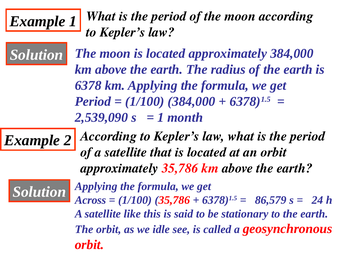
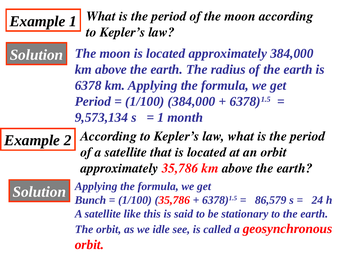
2,539,090: 2,539,090 -> 9,573,134 (101, 118)
Across: Across -> Bunch (90, 200)
